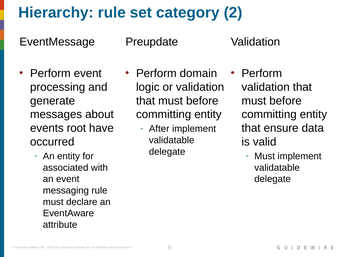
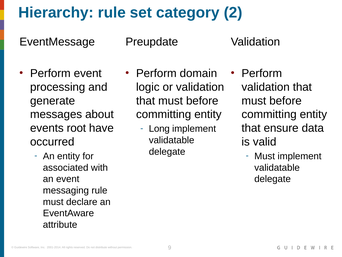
After: After -> Long (159, 129)
